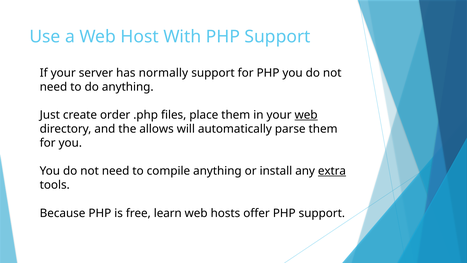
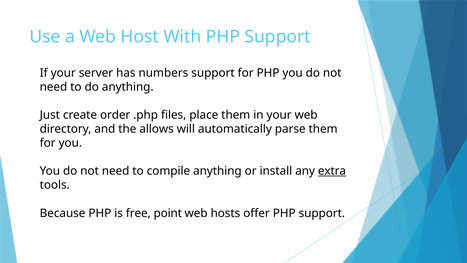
normally: normally -> numbers (163, 73)
web underline: present -> none (306, 115)
learn: learn -> point (168, 213)
